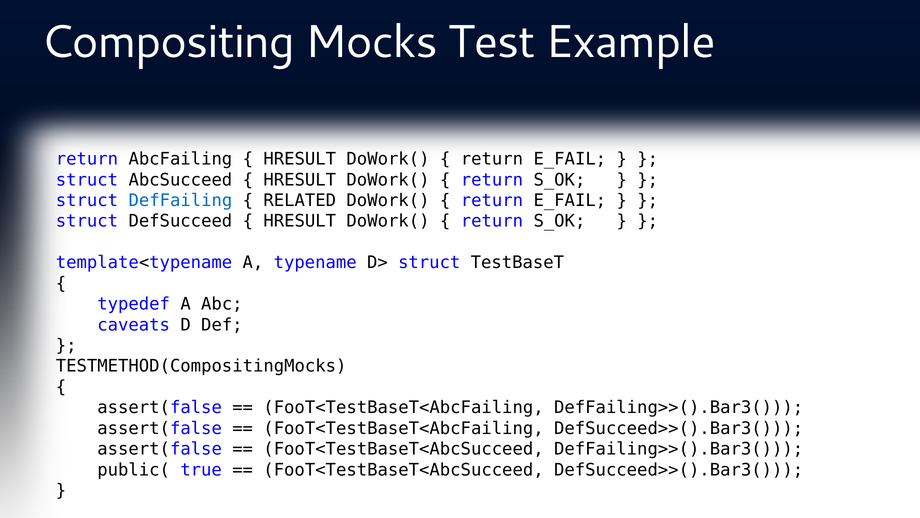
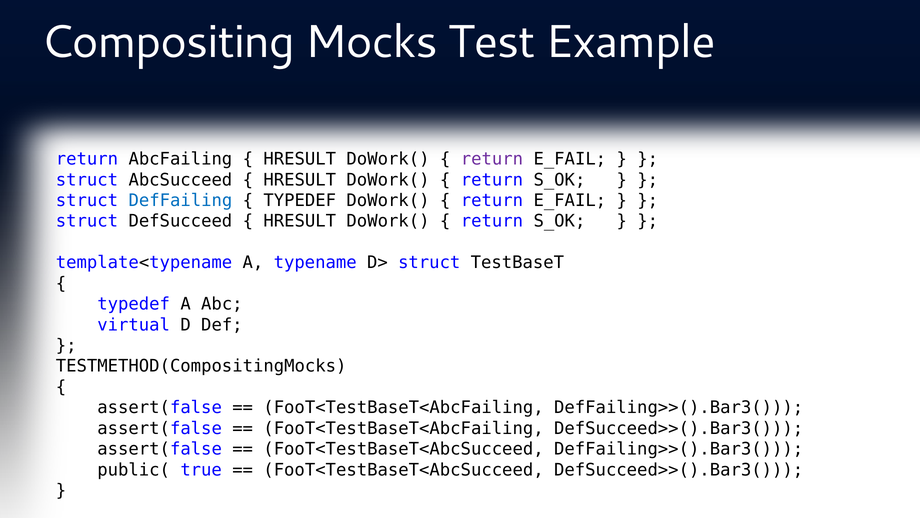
return colour: black -> purple (492, 159)
RELATED: RELATED -> TYPEDEF (300, 200)
caveats: caveats -> virtual (134, 325)
